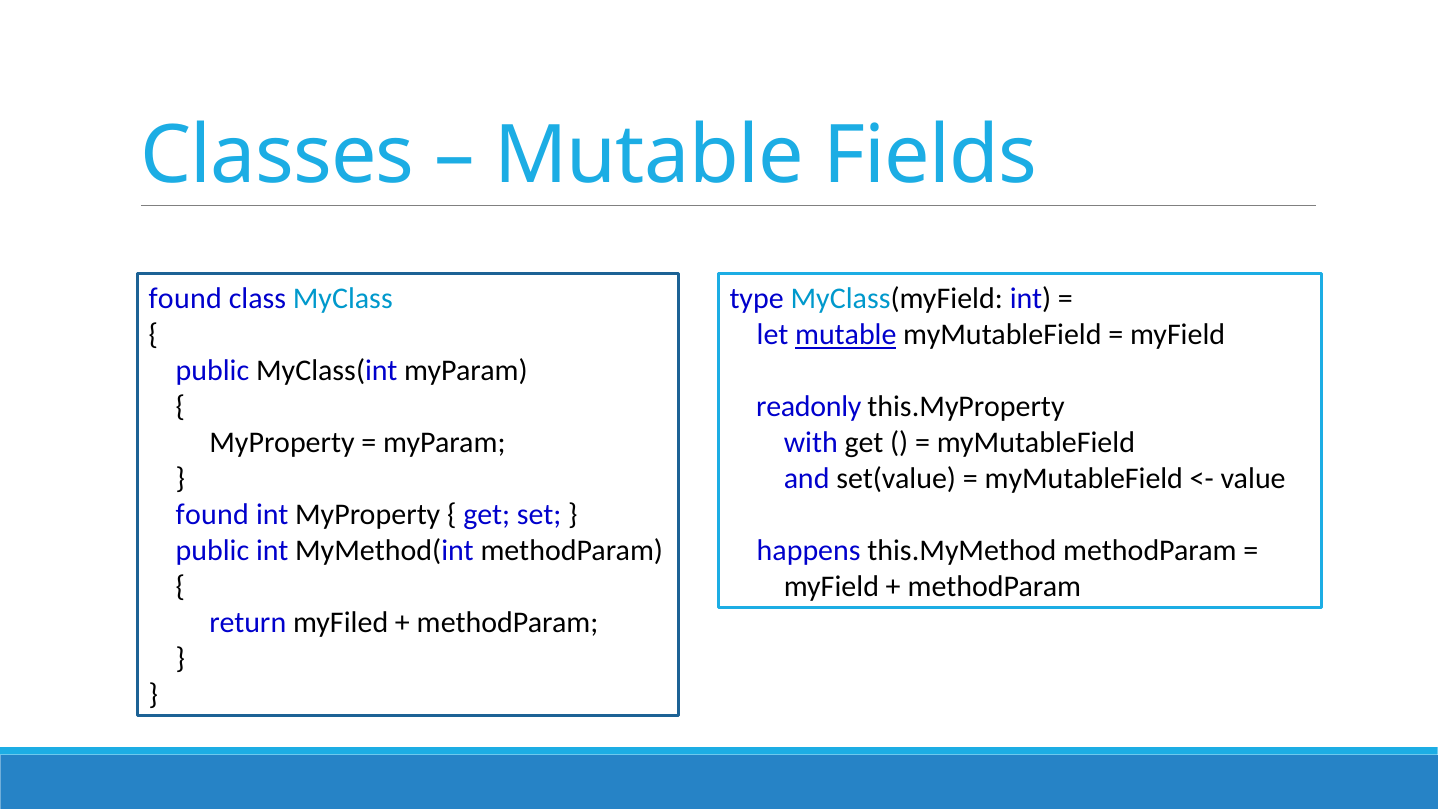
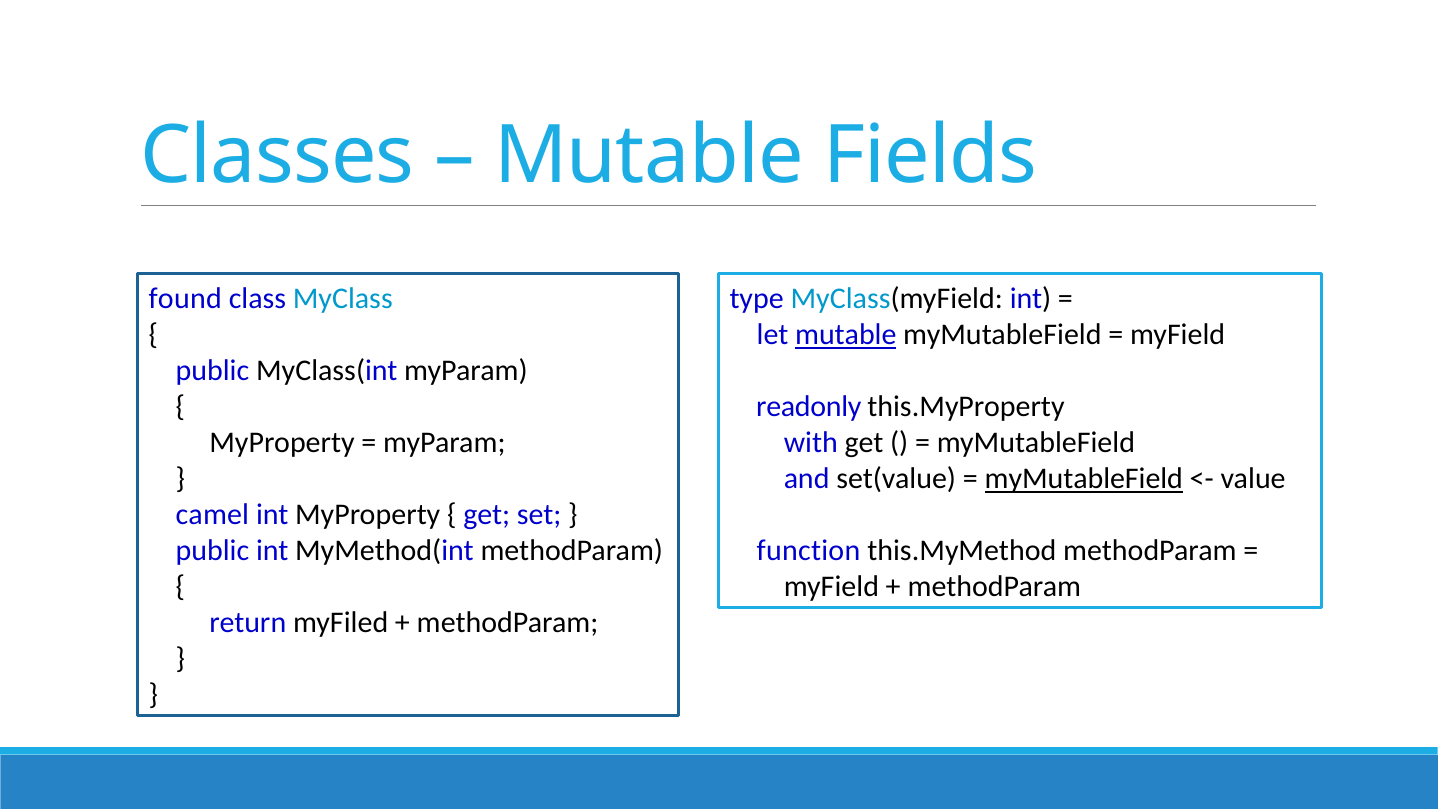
myMutableField underline: none -> present (1084, 479)
found: found -> camel (212, 515)
happens: happens -> function (808, 551)
